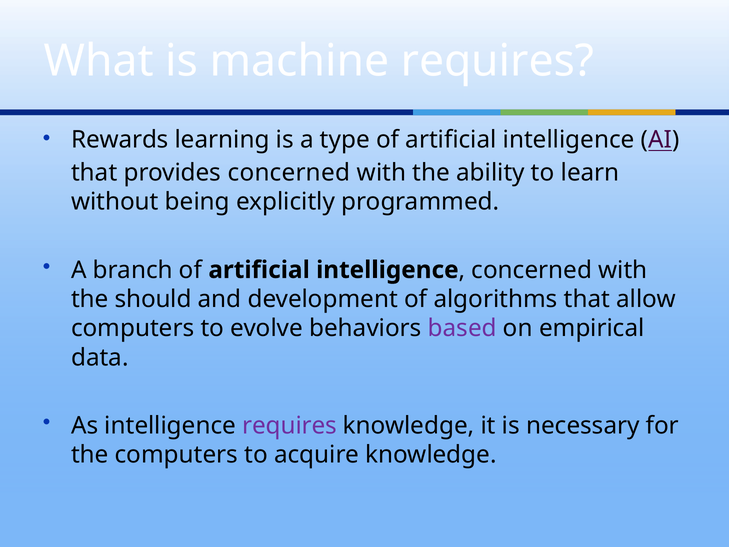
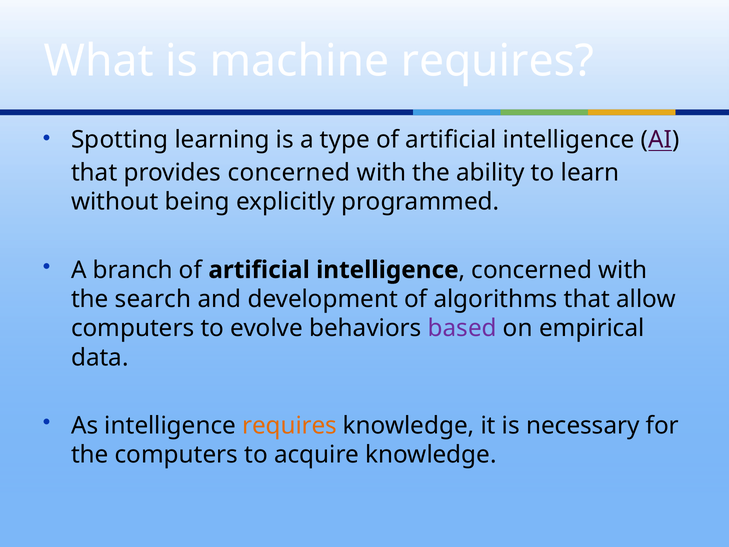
Rewards: Rewards -> Spotting (120, 140)
should: should -> search (153, 299)
requires colour: purple -> orange (290, 425)
